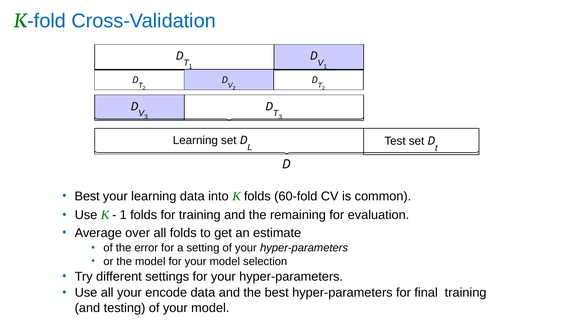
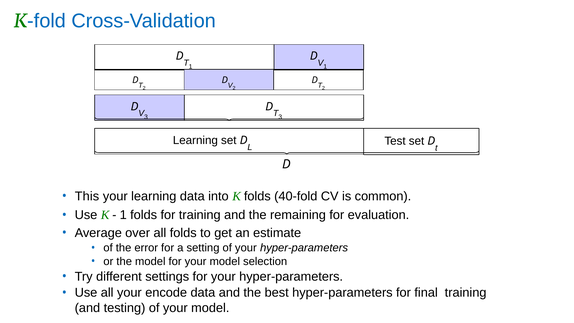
Best: Best -> This (87, 196)
60-fold: 60-fold -> 40-fold (296, 196)
